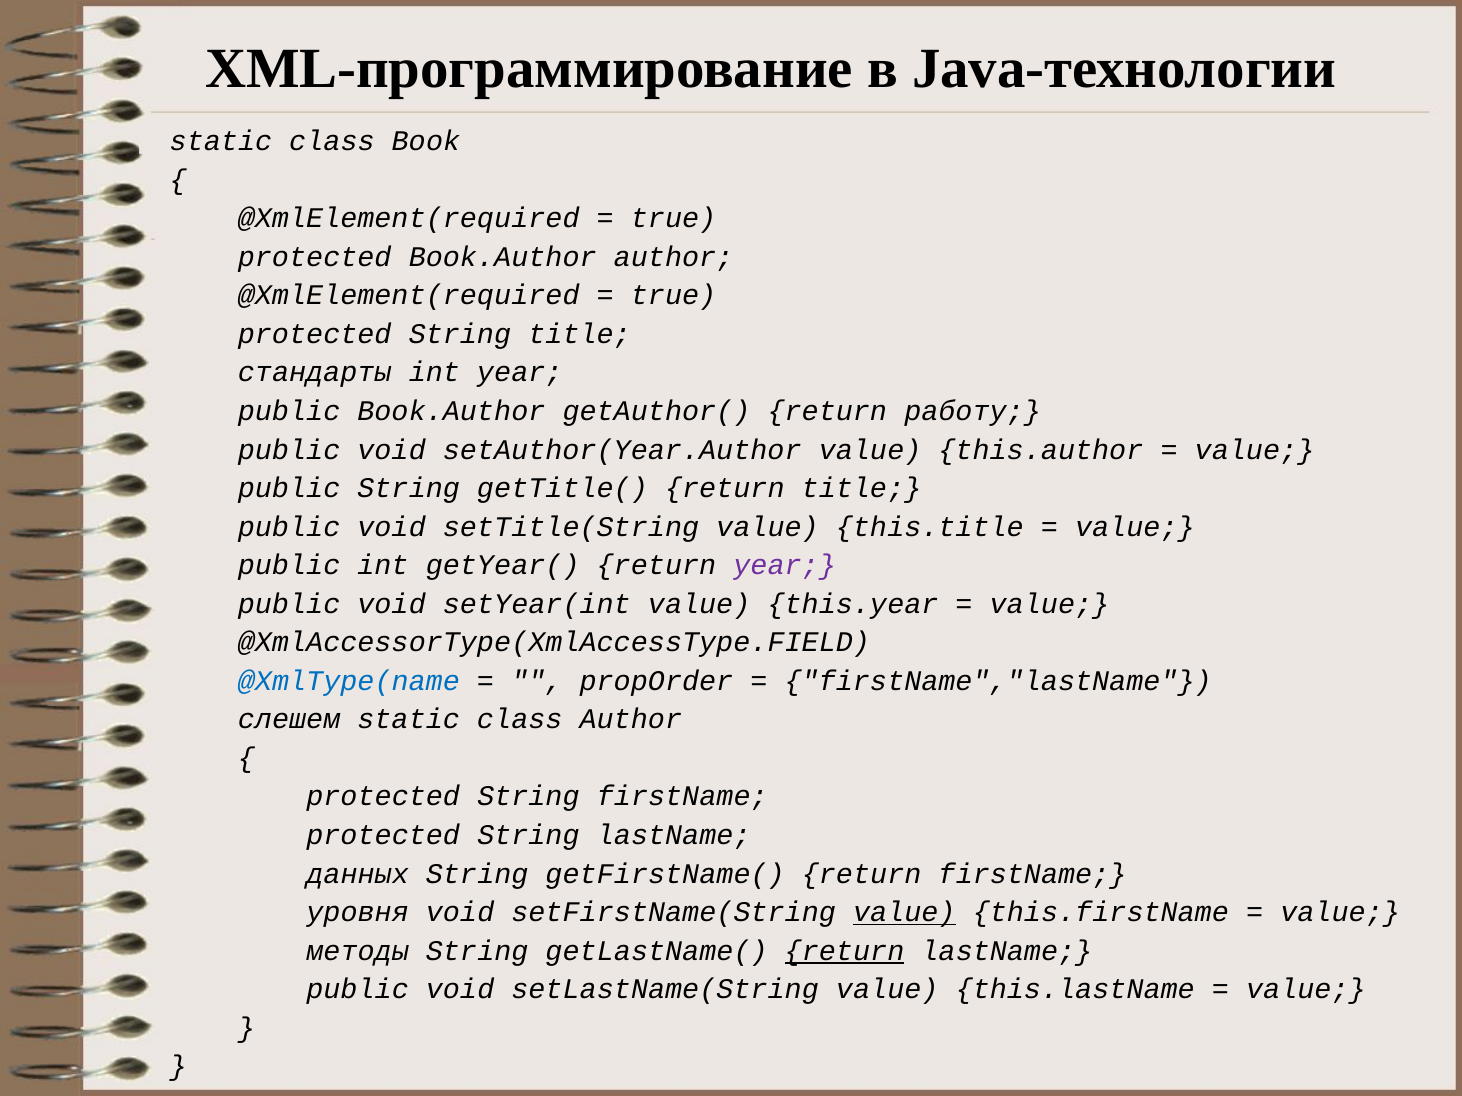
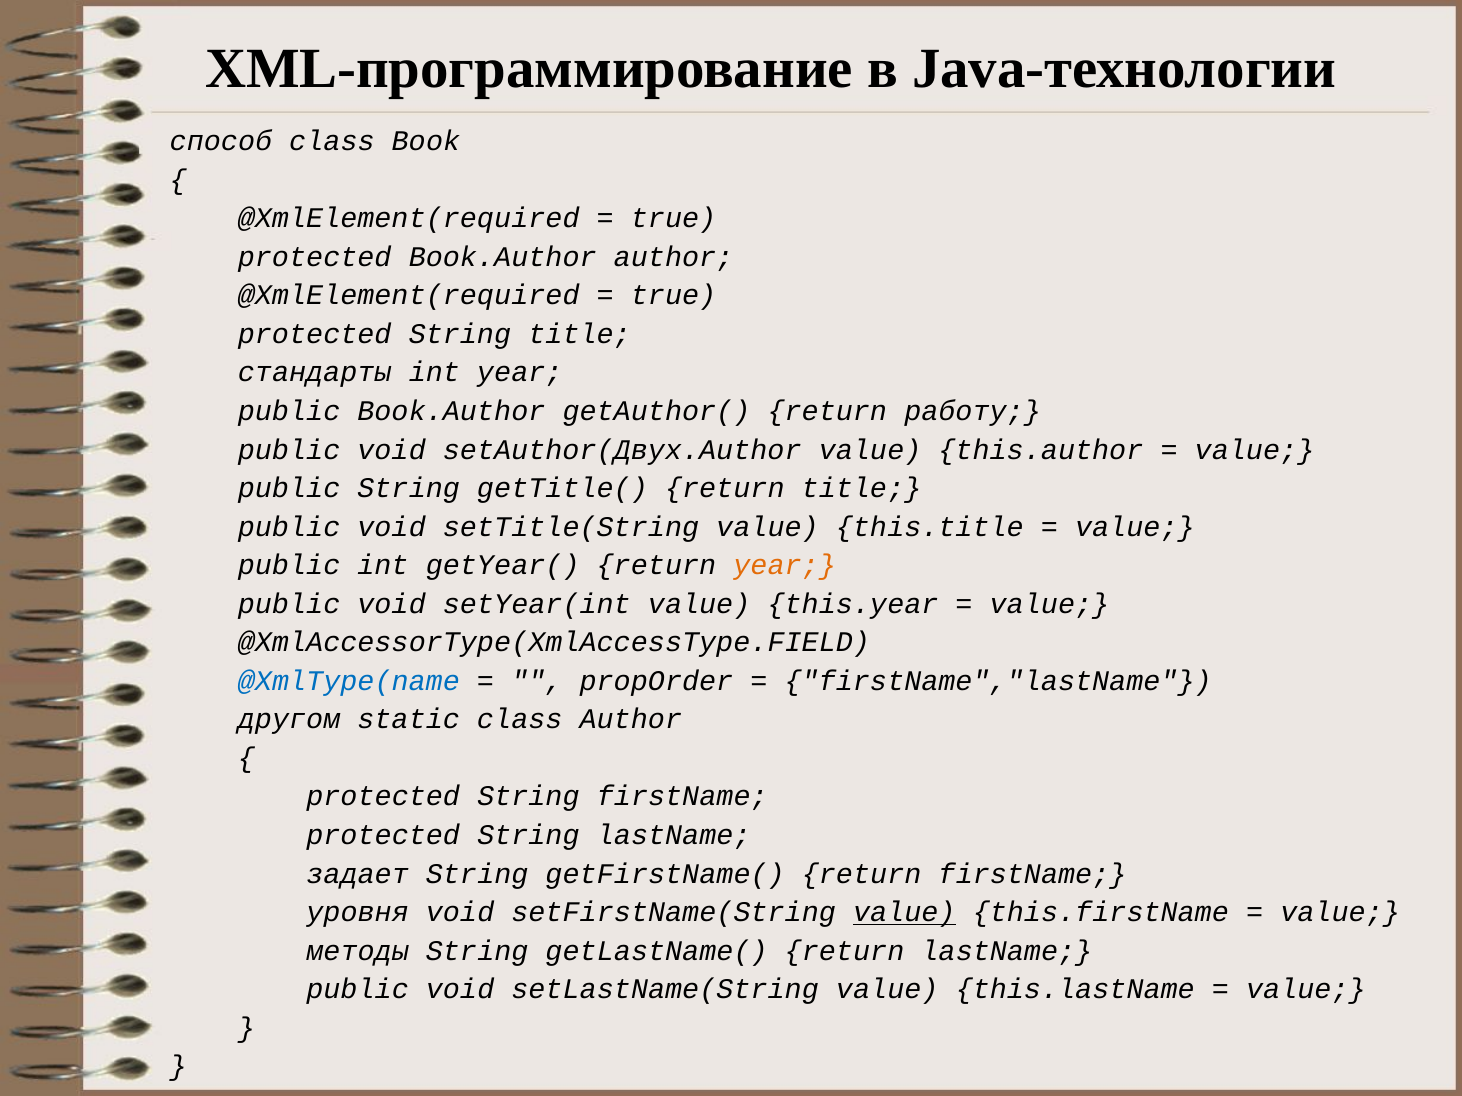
static: static -> способ (221, 141)
setAuthor(Year.Author: setAuthor(Year.Author -> setAuthor(Двух.Author (622, 450)
year colour: purple -> orange (785, 566)
слешем: слешем -> другом (289, 720)
данных: данных -> задает (358, 874)
return underline: present -> none (845, 951)
